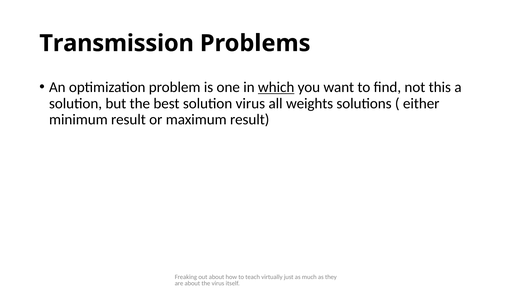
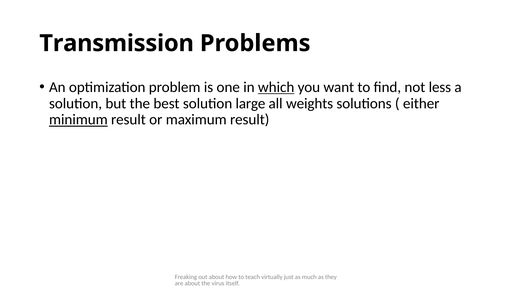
this: this -> less (440, 87)
solution virus: virus -> large (250, 103)
minimum underline: none -> present (78, 120)
